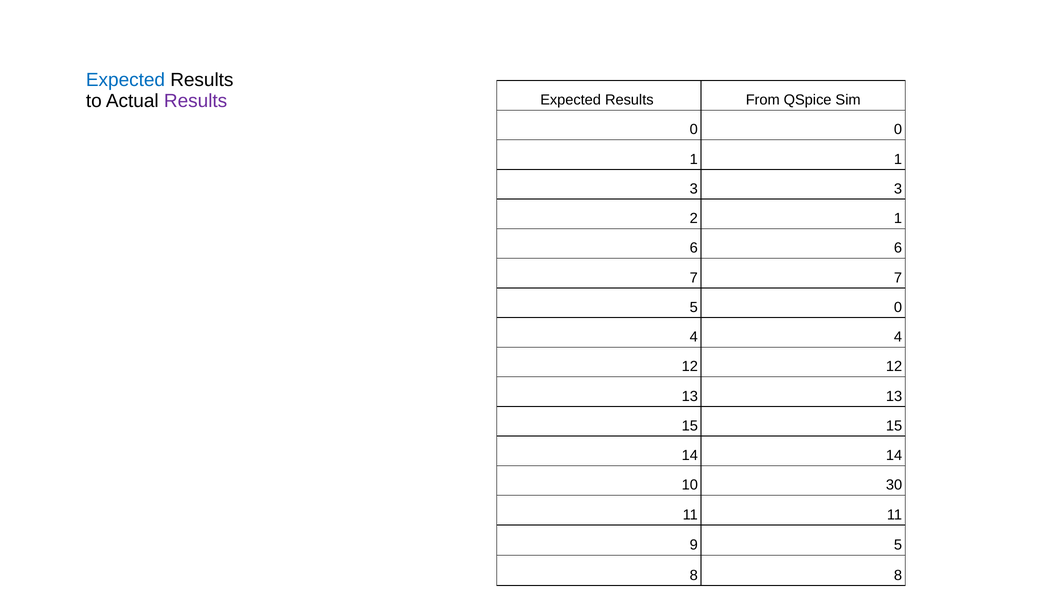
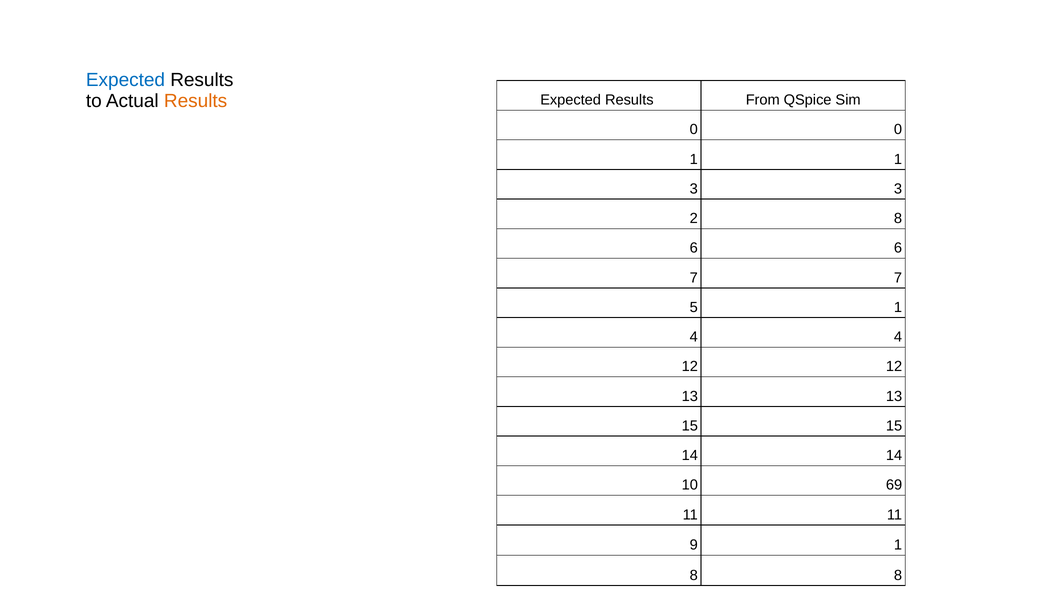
Results colour: purple -> orange (196, 101)
2 1: 1 -> 8 (898, 219)
5 0: 0 -> 1 (898, 308)
30: 30 -> 69 (894, 485)
9 5: 5 -> 1 (898, 545)
